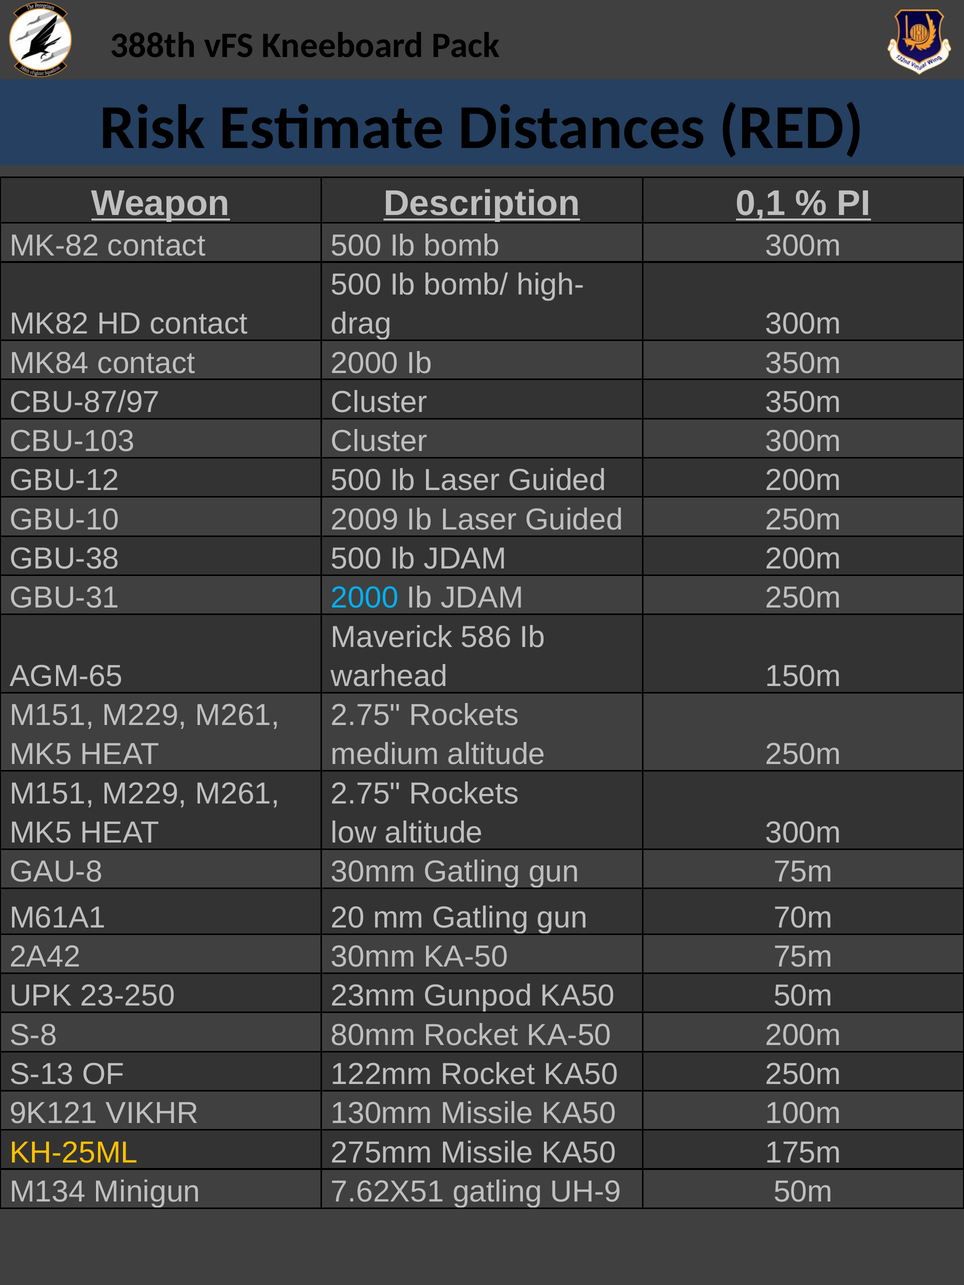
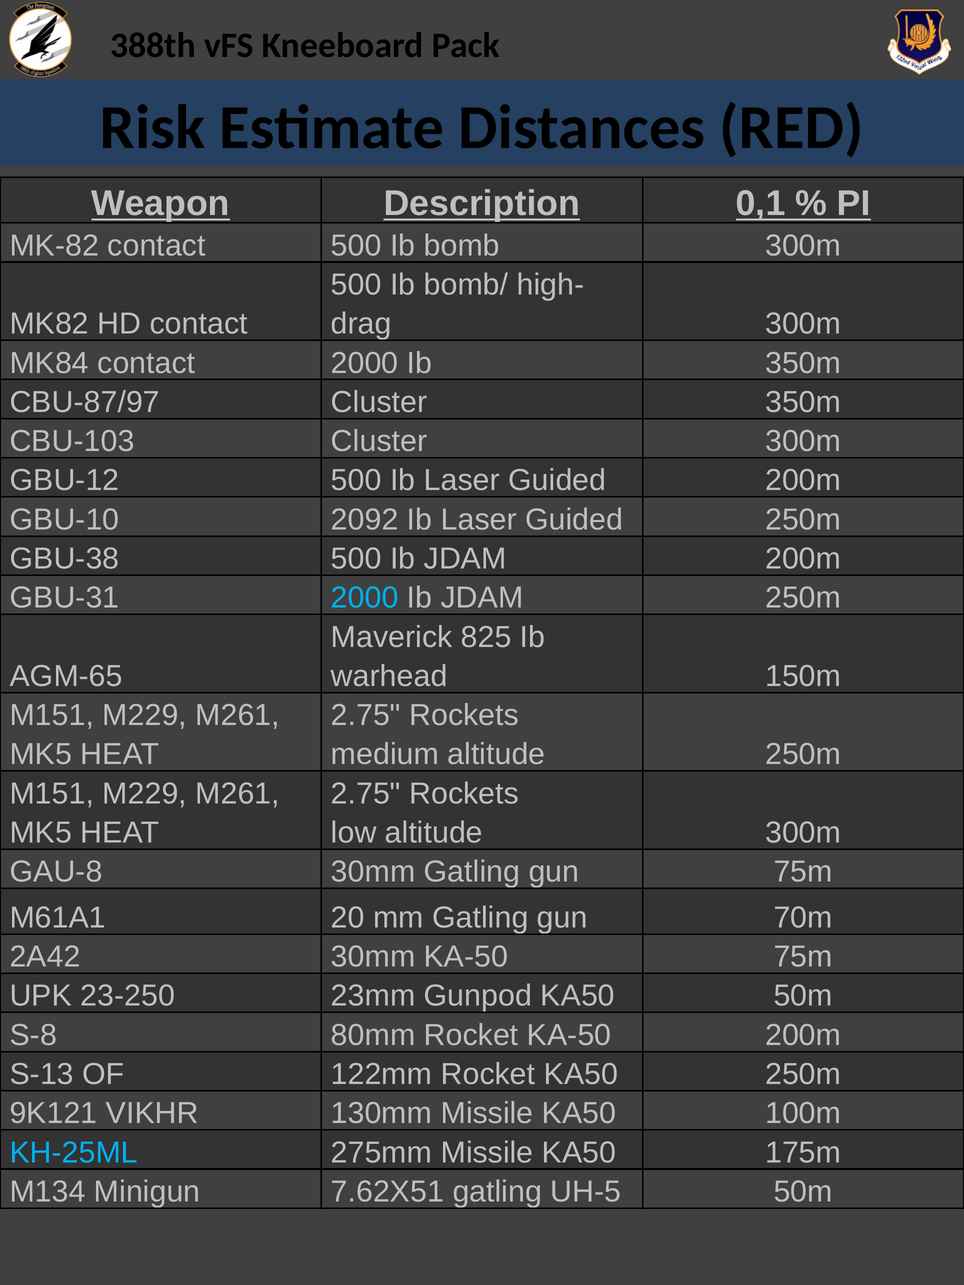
2009: 2009 -> 2092 (365, 520)
586: 586 -> 825 (486, 637)
KH-25ML colour: yellow -> light blue (74, 1153)
UH-9: UH-9 -> UH-5 (586, 1192)
